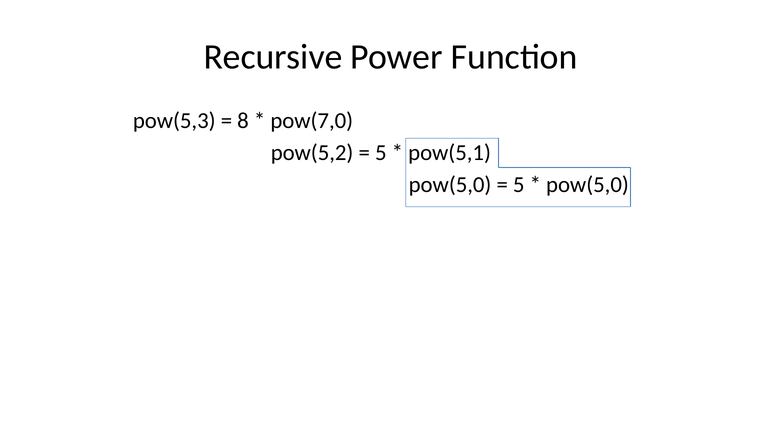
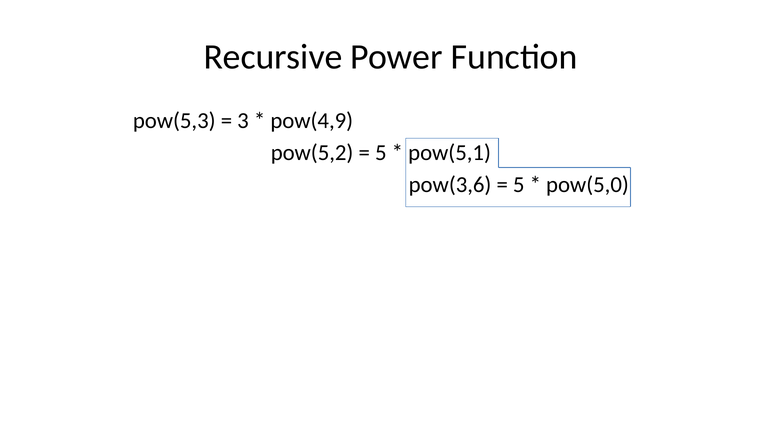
8: 8 -> 3 (243, 121)
pow(7,0: pow(7,0 -> pow(4,9 (312, 121)
pow(5,0: pow(5,0 -> pow(3,6 (450, 185)
